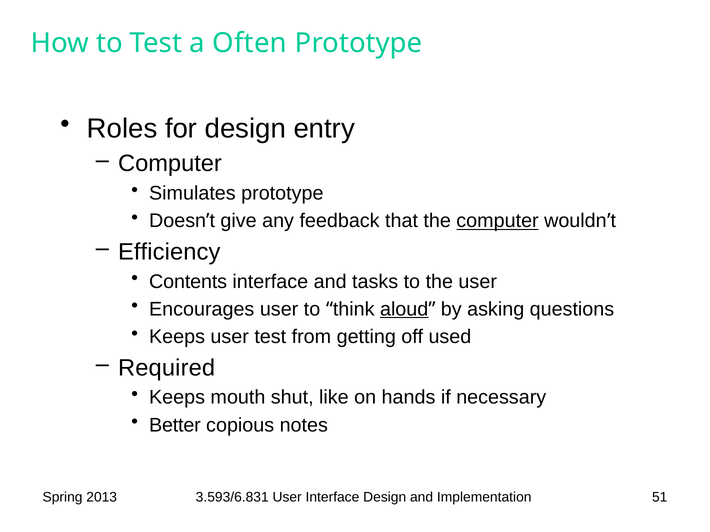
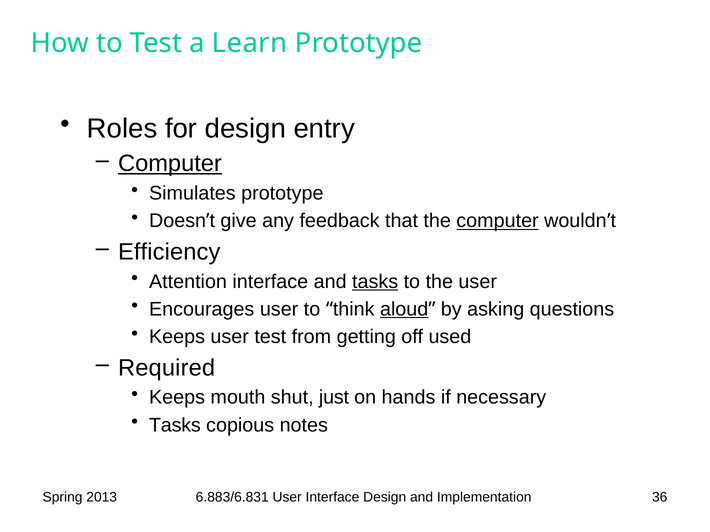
Often: Often -> Learn (250, 43)
Computer underline: none -> present (170, 164)
Contents: Contents -> Attention (188, 282)
tasks underline: none -> present (375, 282)
like: like -> just (334, 398)
Better: Better -> Tasks (175, 425)
3.593/6.831: 3.593/6.831 -> 6.883/6.831 (232, 498)
51: 51 -> 36 (660, 498)
